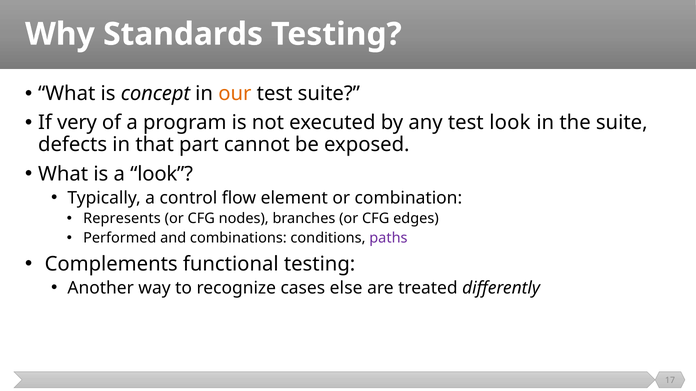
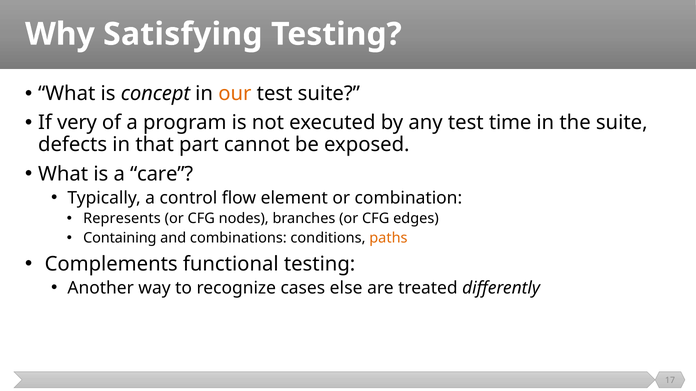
Standards: Standards -> Satisfying (183, 34)
test look: look -> time (510, 123)
a look: look -> care (162, 174)
Performed: Performed -> Containing (120, 238)
paths colour: purple -> orange (388, 238)
